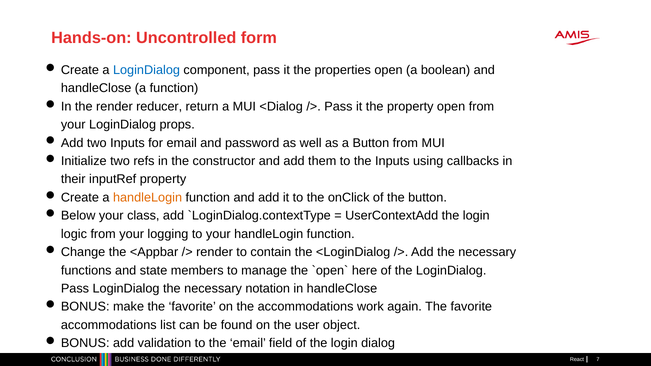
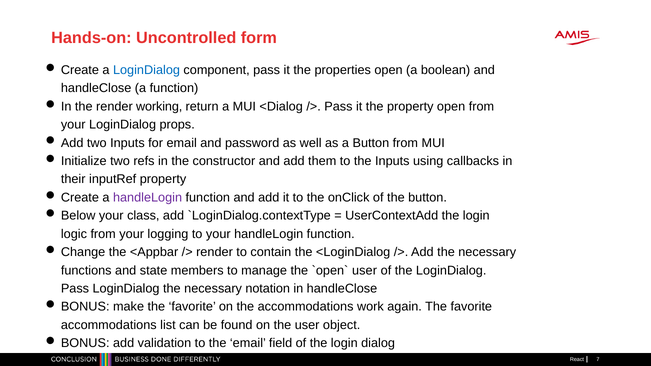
reducer: reducer -> working (159, 107)
handleLogin colour: orange -> purple (148, 198)
here: here -> user (365, 271)
